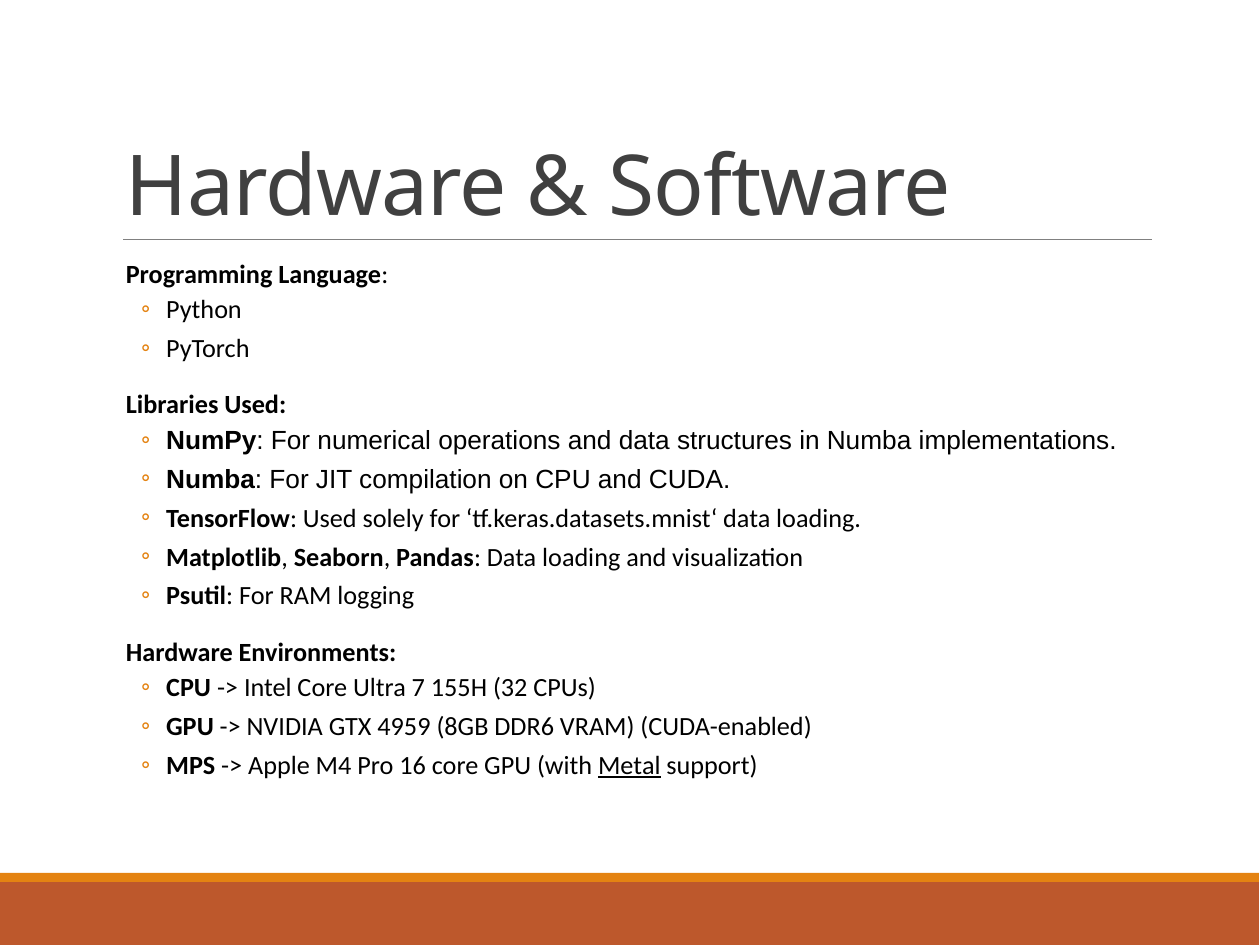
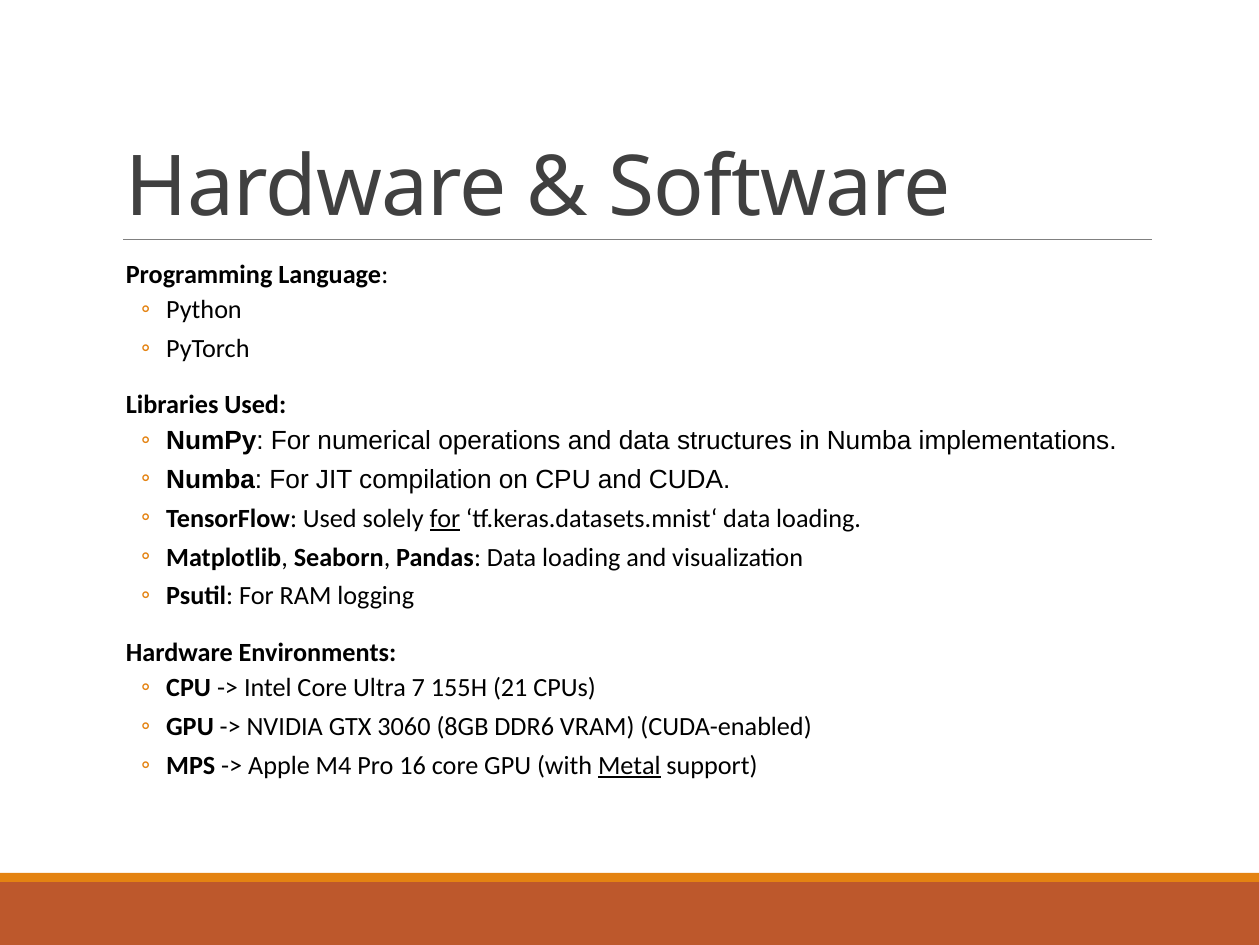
for underline: none -> present (445, 518)
32: 32 -> 21 (510, 688)
4959: 4959 -> 3060 (404, 726)
